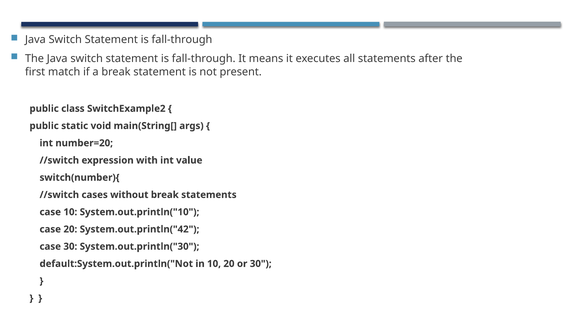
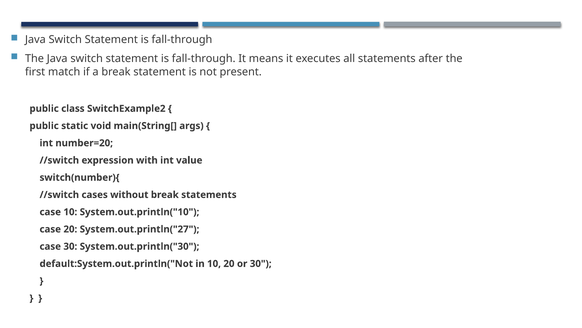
System.out.println("42: System.out.println("42 -> System.out.println("27 (140, 229)
